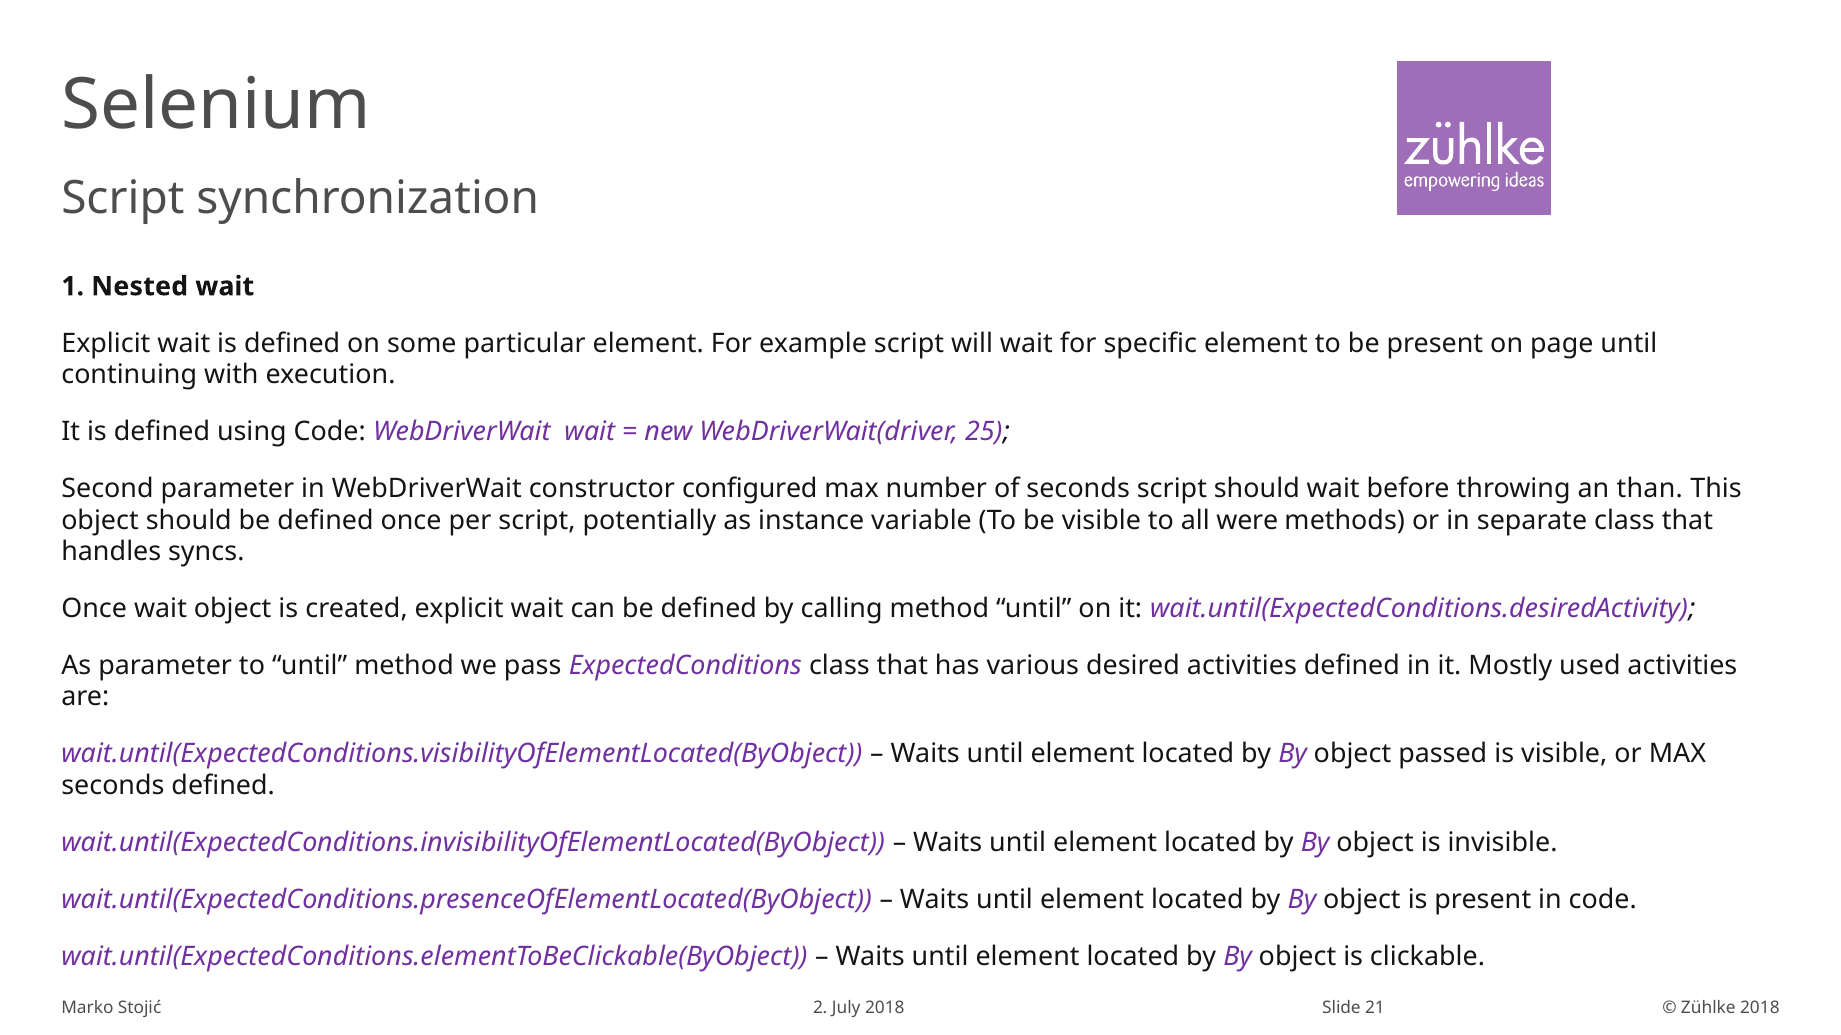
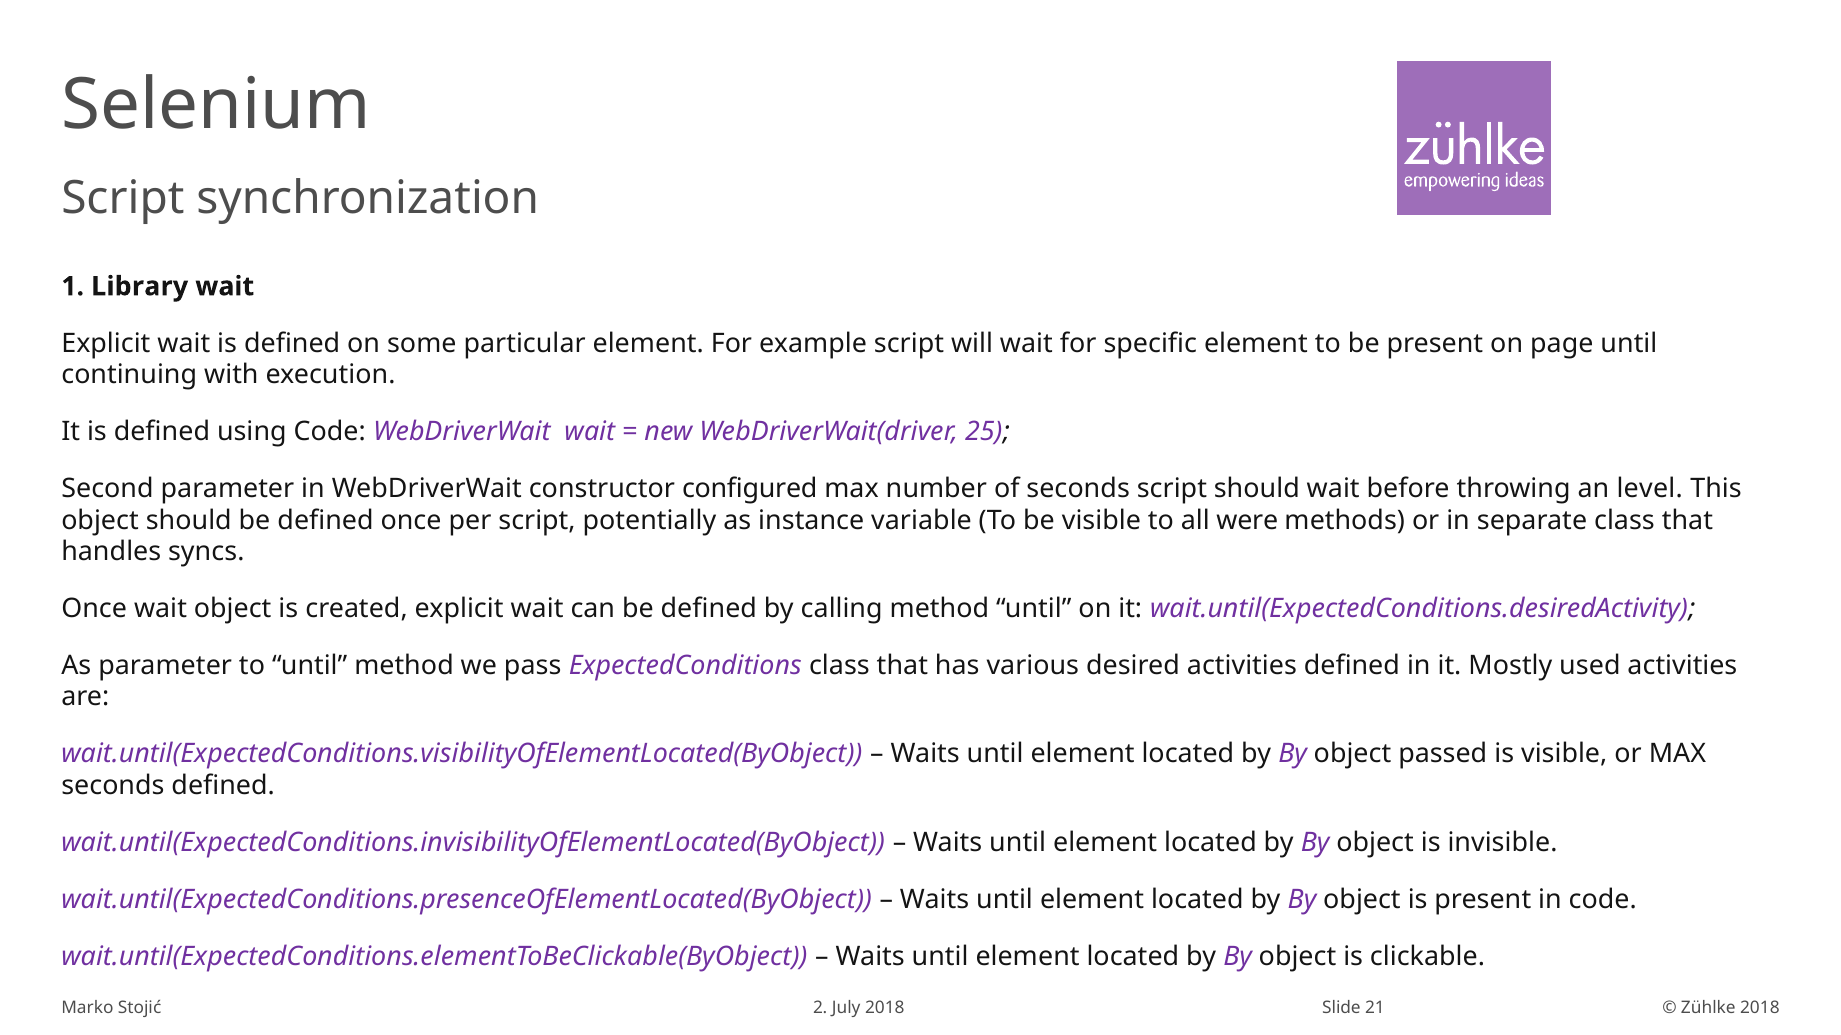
Nested: Nested -> Library (140, 287)
than: than -> level (1650, 489)
